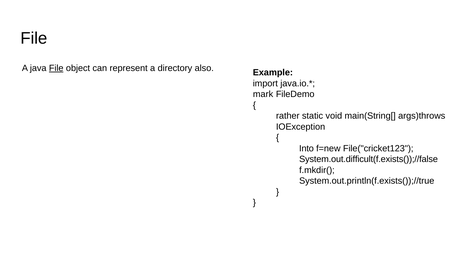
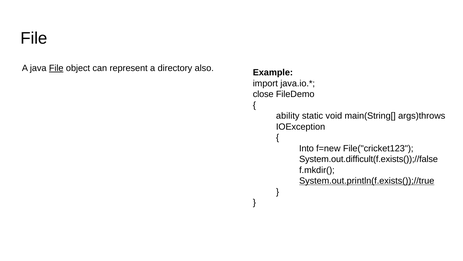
mark: mark -> close (263, 94)
rather: rather -> ability (288, 116)
System.out.println(f.exists());//true underline: none -> present (367, 181)
